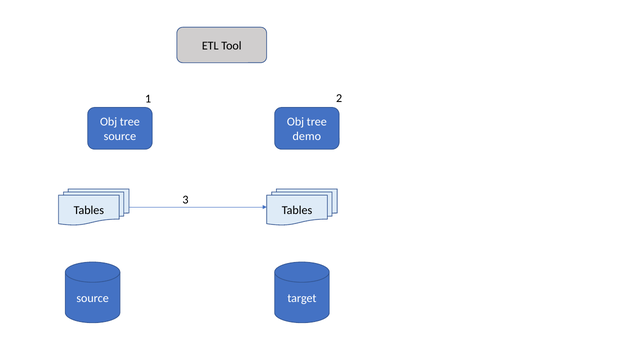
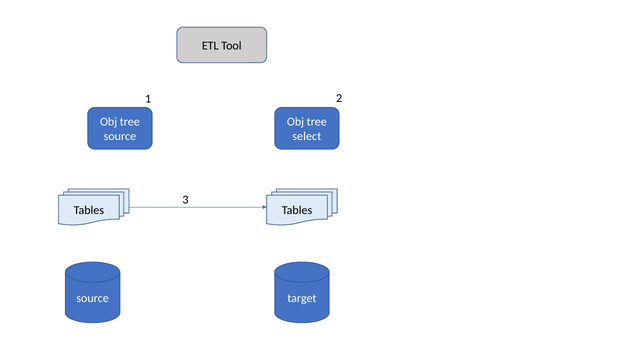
demo: demo -> select (307, 137)
